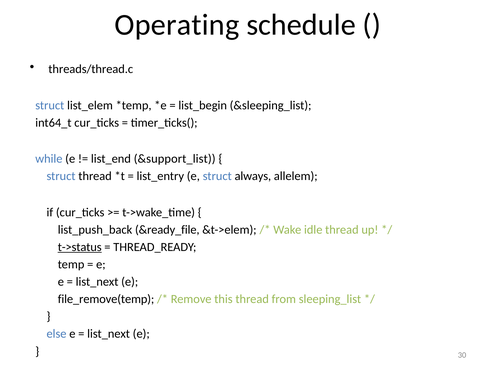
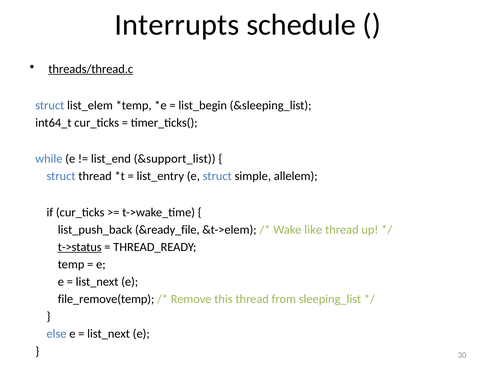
Operating: Operating -> Interrupts (177, 25)
threads/thread.c underline: none -> present (91, 69)
always: always -> simple (253, 176)
idle: idle -> like (313, 230)
